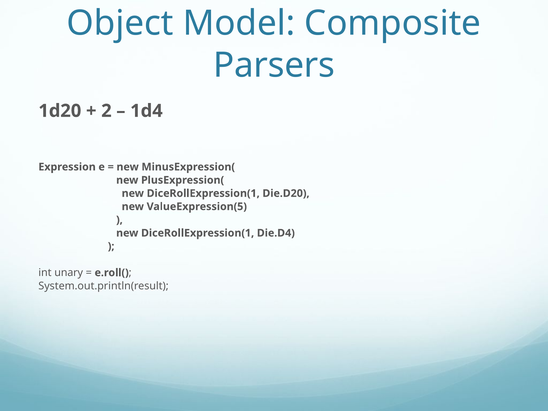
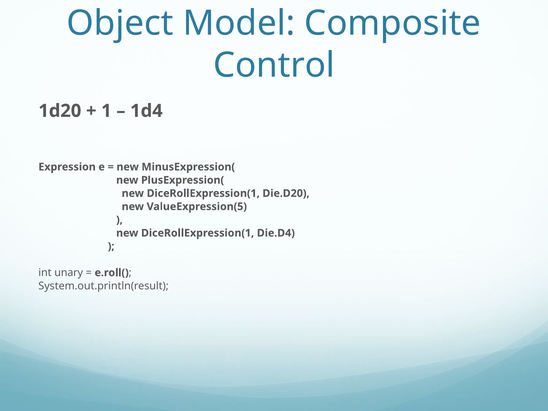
Parsers: Parsers -> Control (274, 65)
2: 2 -> 1 (106, 111)
